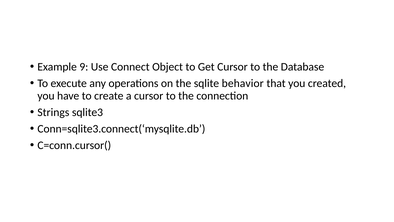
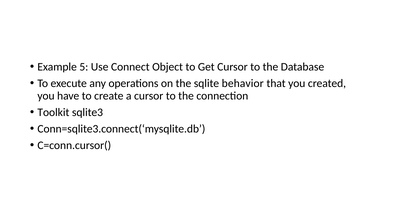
9: 9 -> 5 (84, 67)
Strings: Strings -> Toolkit (53, 112)
